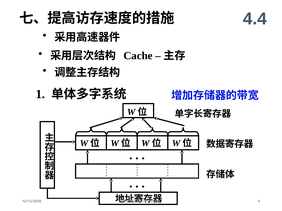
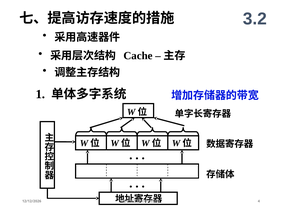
4.4: 4.4 -> 3.2 (255, 19)
